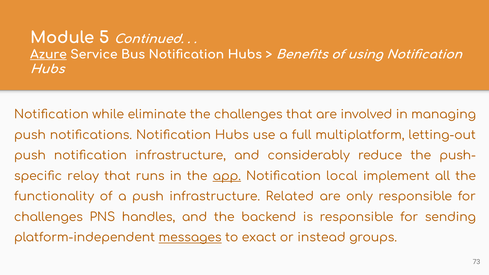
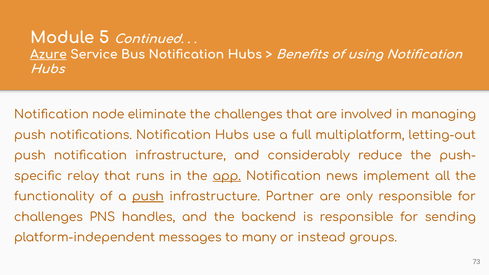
while: while -> node (108, 115)
local: local -> news (342, 176)
push underline: none -> present (148, 197)
Related: Related -> Partner (290, 197)
messages underline: present -> none (190, 238)
exact: exact -> many (259, 238)
